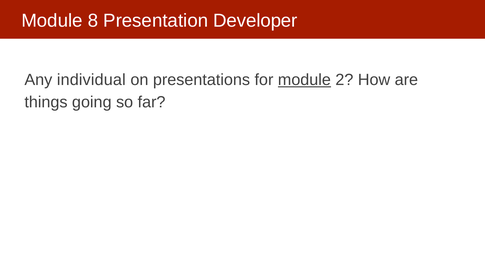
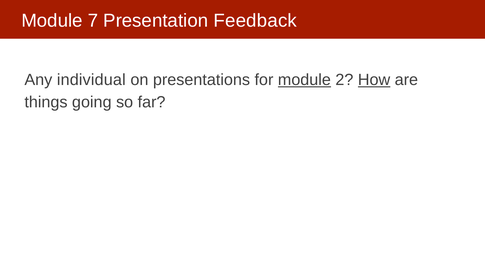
8: 8 -> 7 (93, 21)
Developer: Developer -> Feedback (255, 21)
How underline: none -> present (374, 80)
